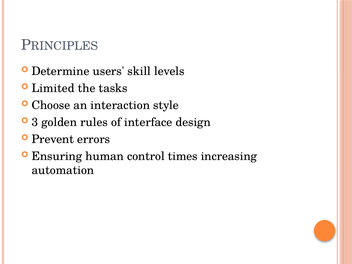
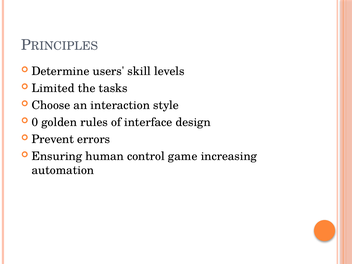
3: 3 -> 0 (35, 122)
times: times -> game (183, 156)
